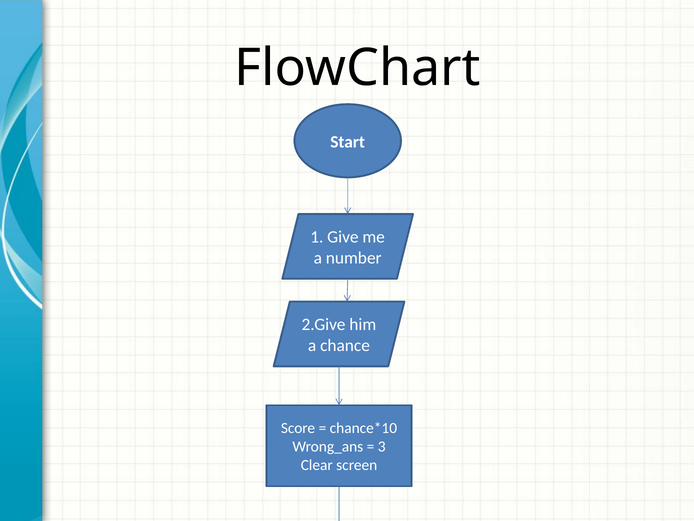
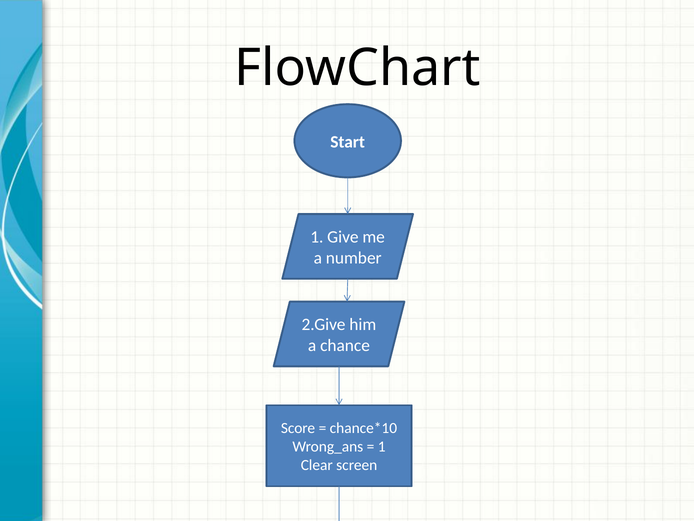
3: 3 -> 1 (382, 446)
